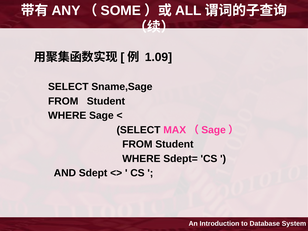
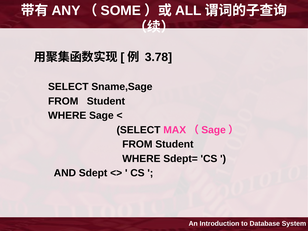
1.09: 1.09 -> 3.78 (158, 57)
